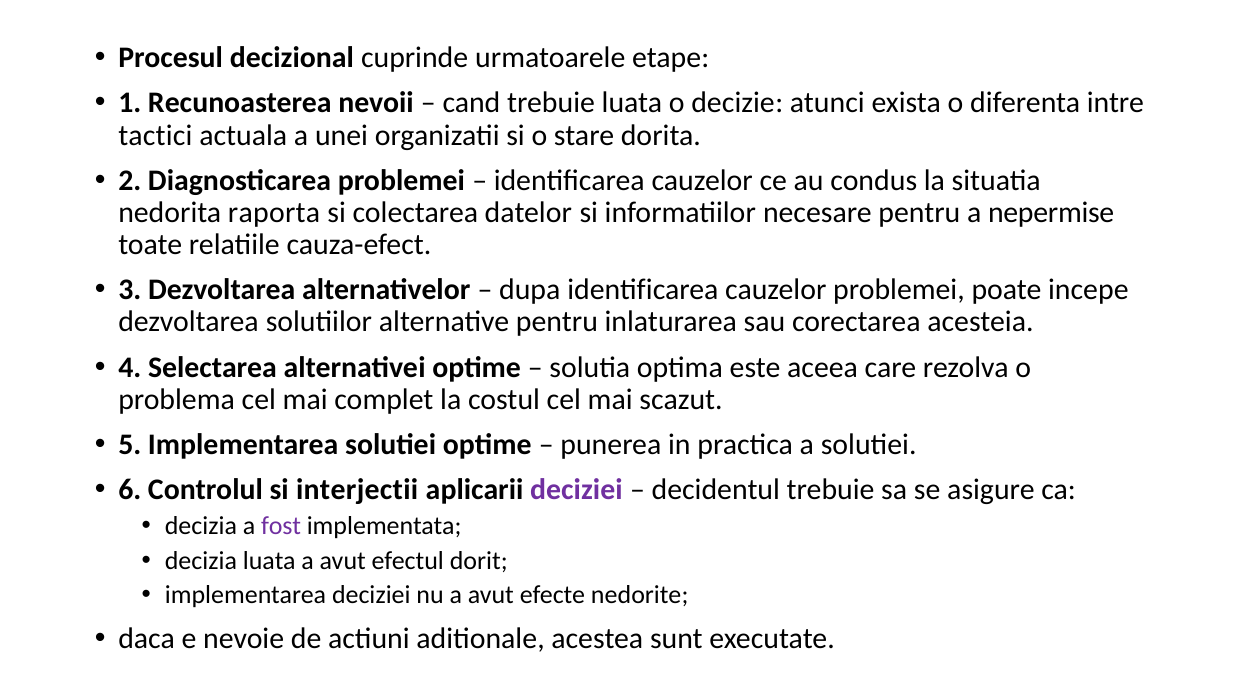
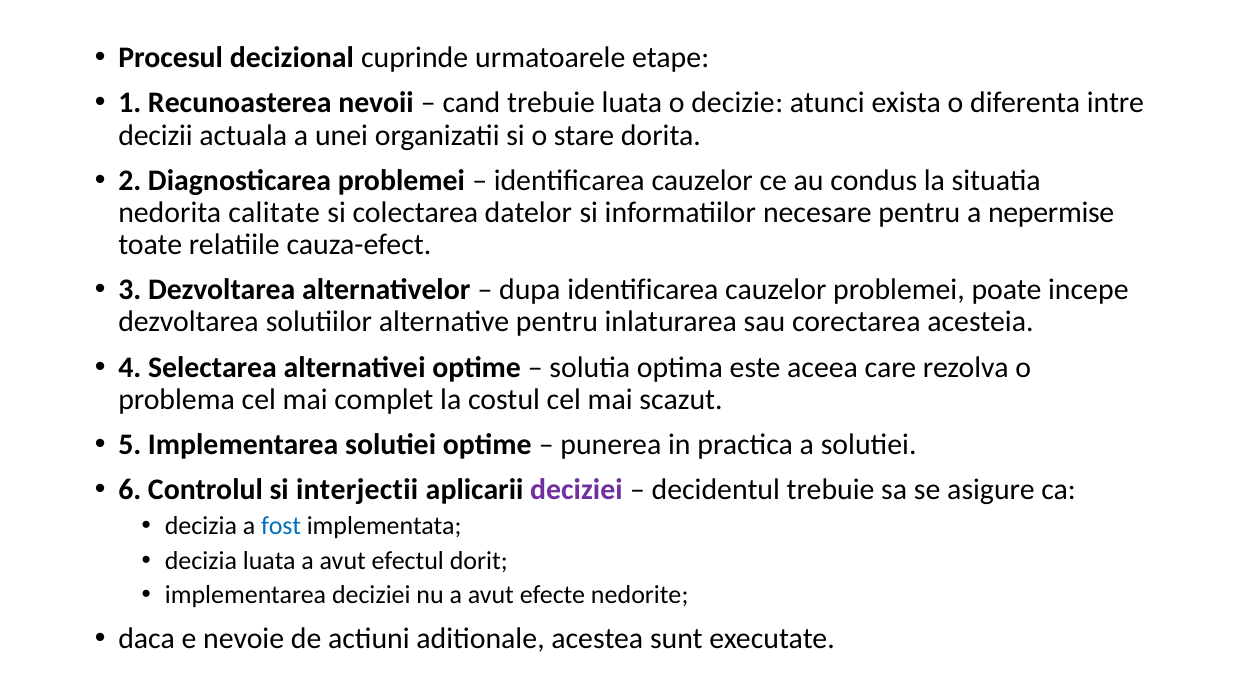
tactici: tactici -> decizii (155, 135)
raporta: raporta -> calitate (274, 213)
fost colour: purple -> blue (281, 527)
